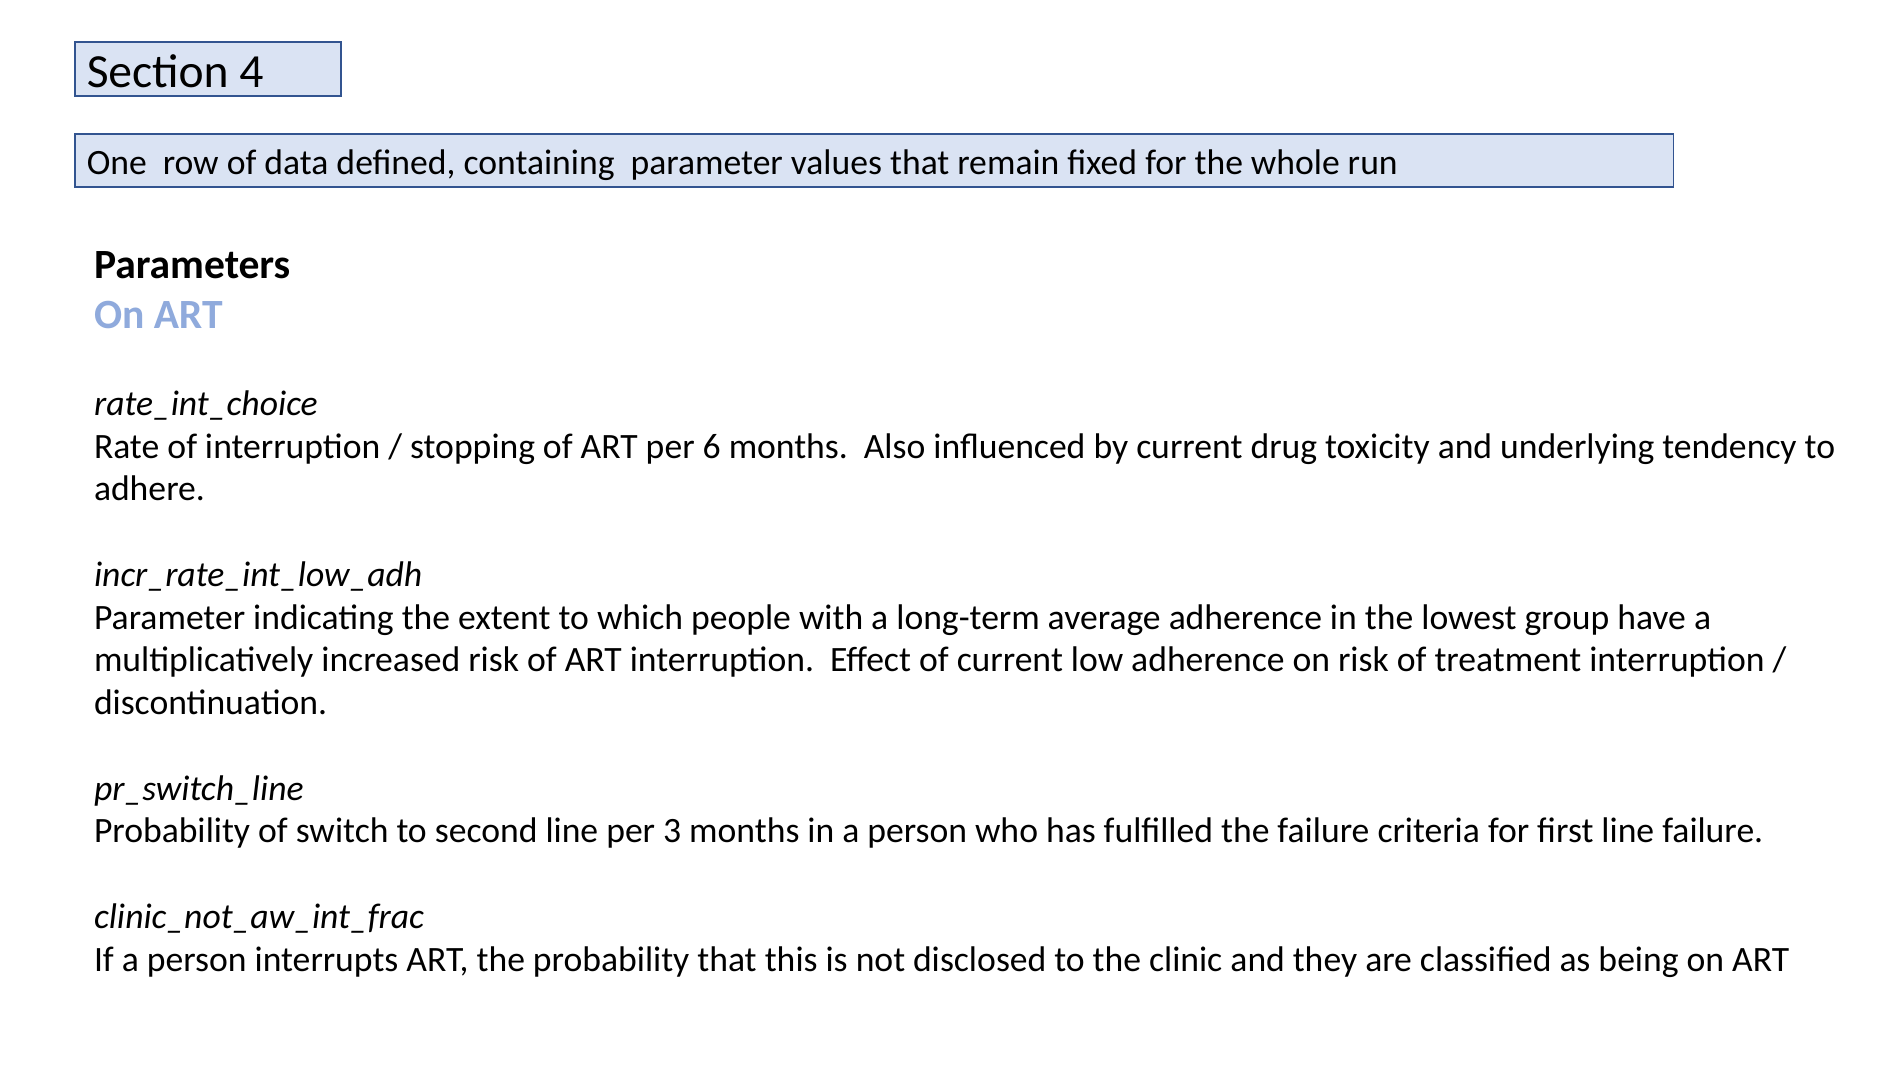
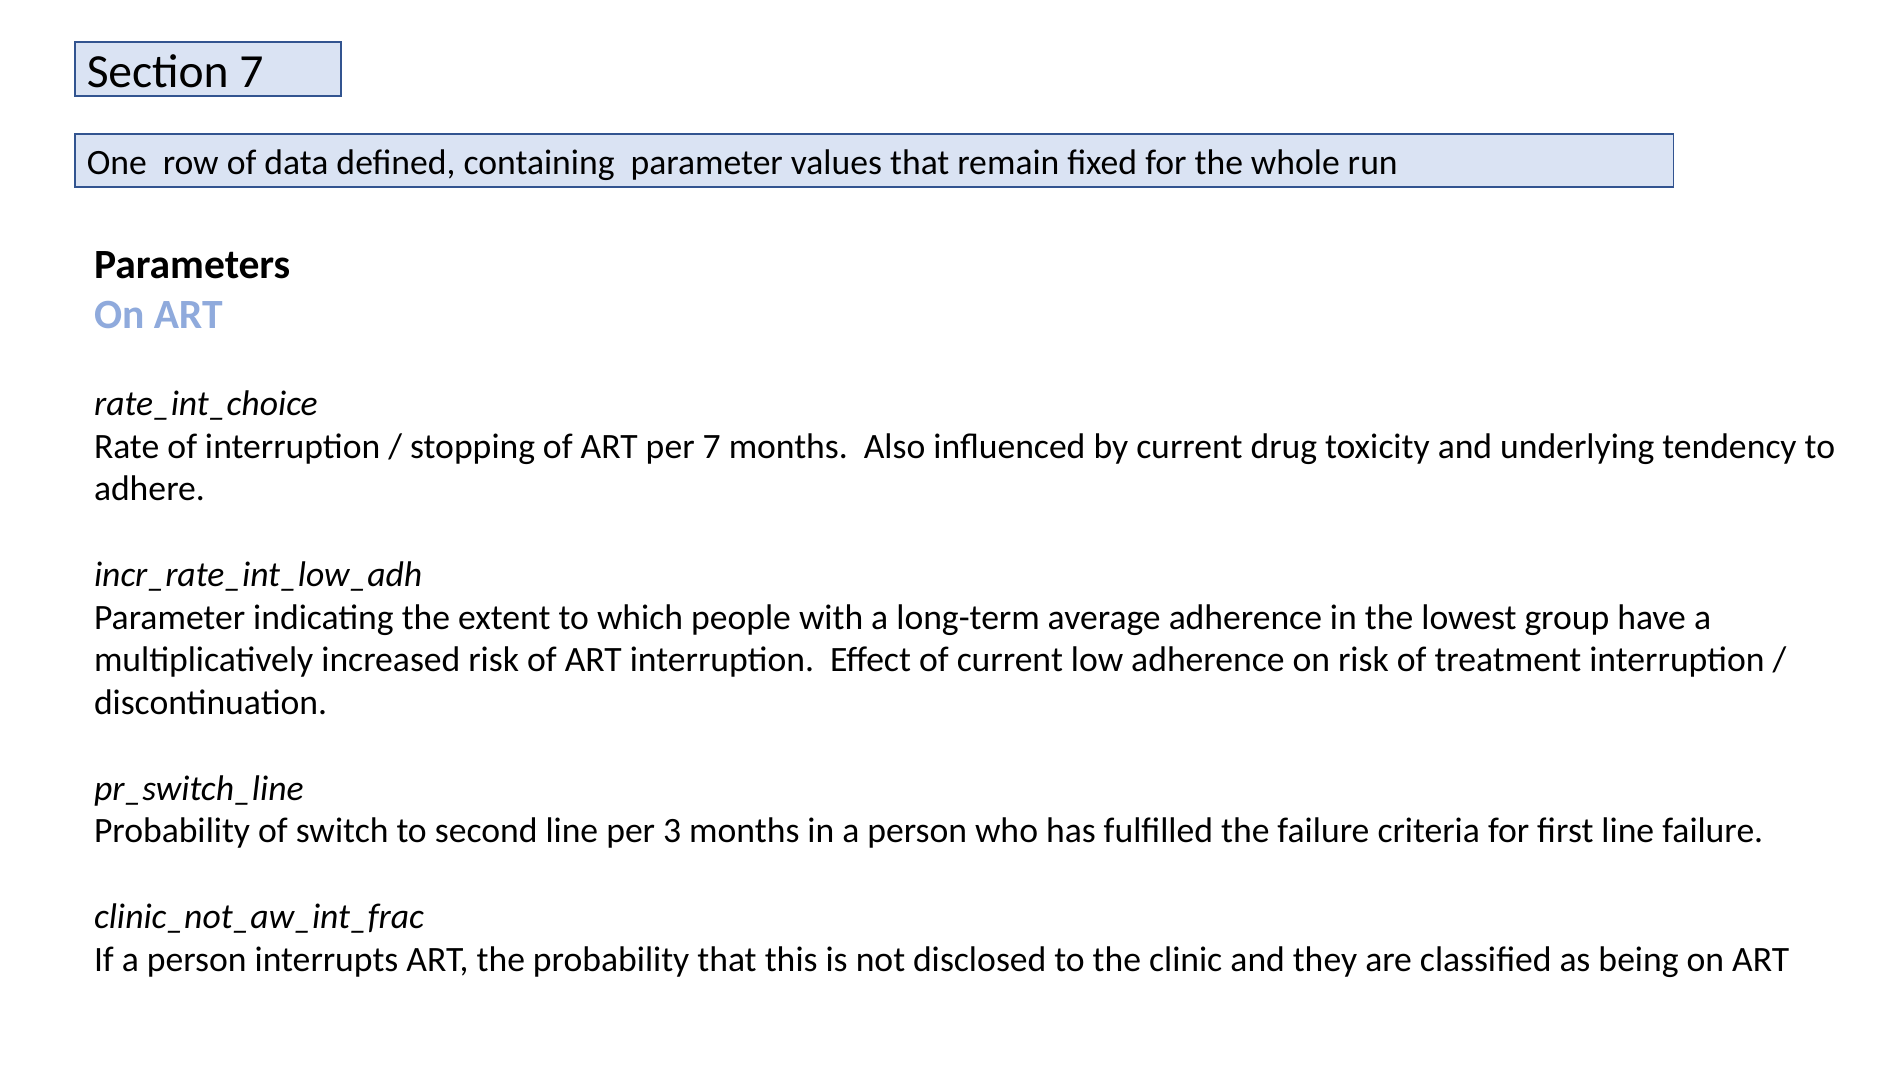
Section 4: 4 -> 7 (252, 72)
per 6: 6 -> 7 (712, 446)
